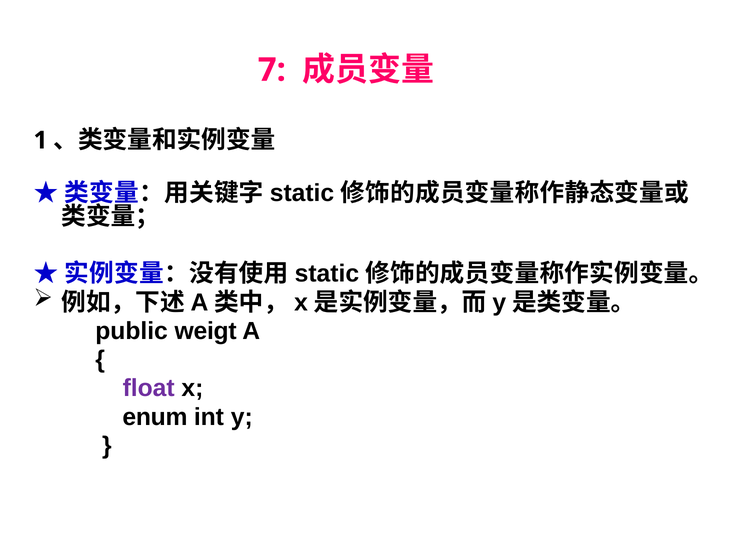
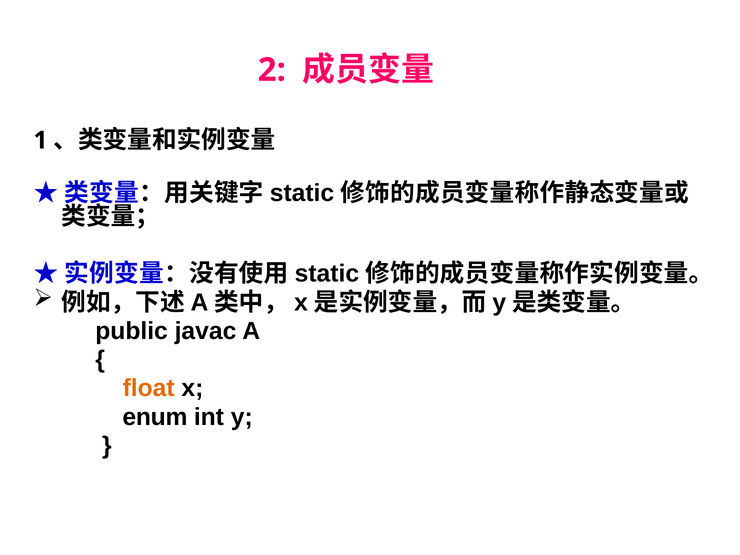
7: 7 -> 2 (272, 70)
weigt: weigt -> javac (206, 331)
float colour: purple -> orange (149, 388)
